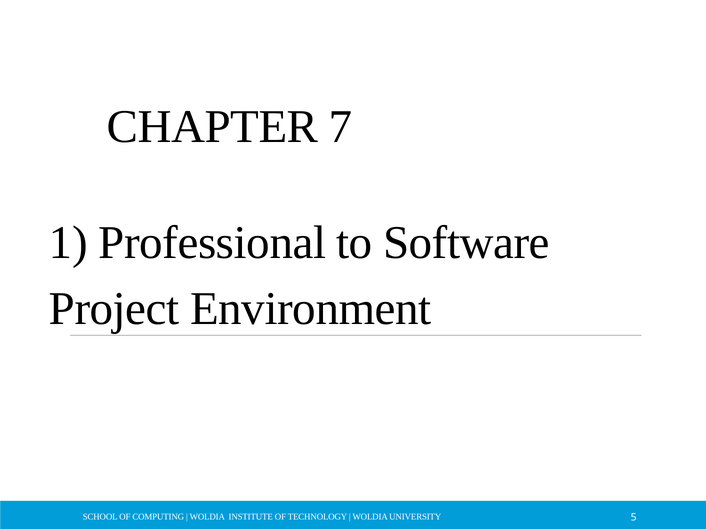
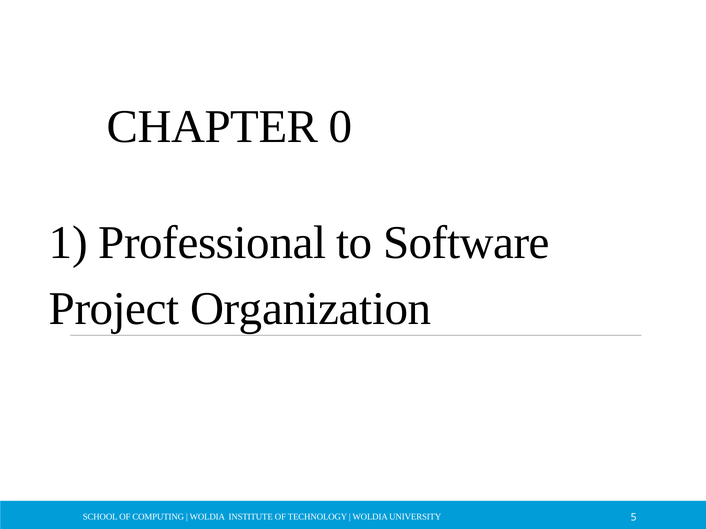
7: 7 -> 0 (341, 127)
Environment: Environment -> Organization (311, 309)
